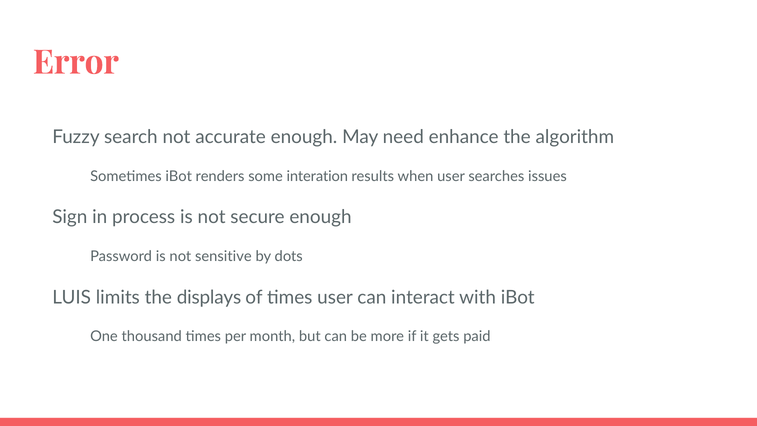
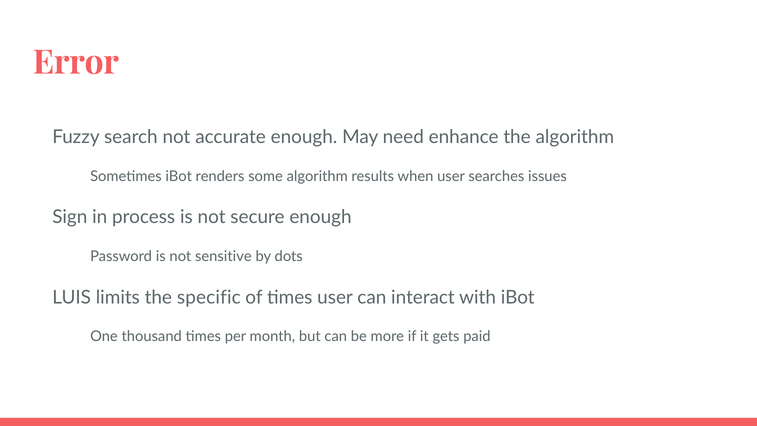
some interation: interation -> algorithm (317, 176)
displays: displays -> specific (209, 297)
